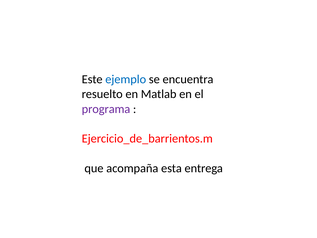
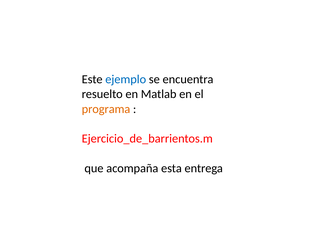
programa colour: purple -> orange (106, 109)
